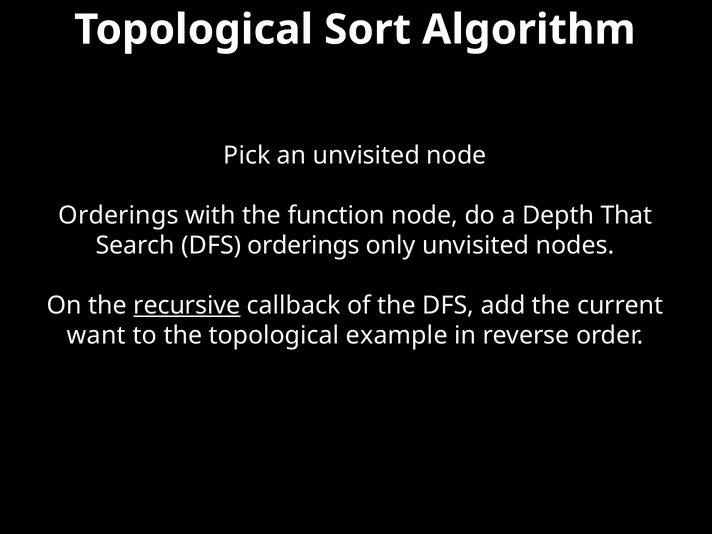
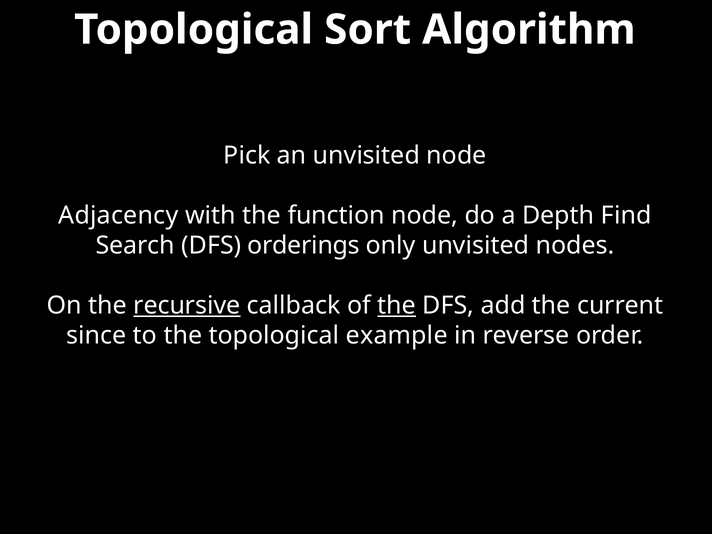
Orderings: Orderings -> Adjacency (118, 216)
That: That -> Find (626, 216)
the underline: none -> present (397, 306)
want: want -> since (96, 336)
